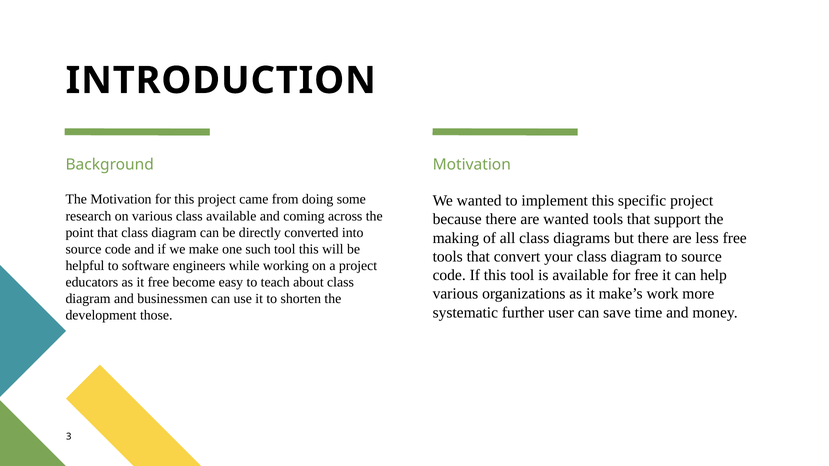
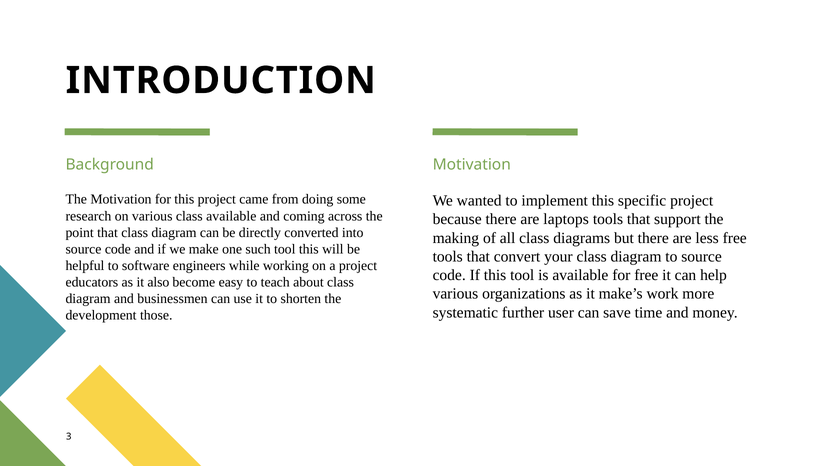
are wanted: wanted -> laptops (566, 219)
it free: free -> also (158, 282)
